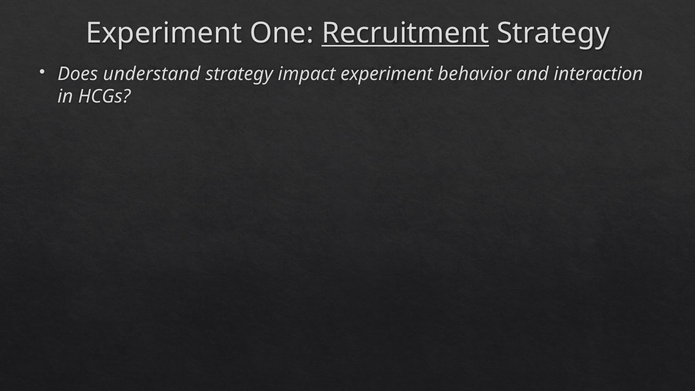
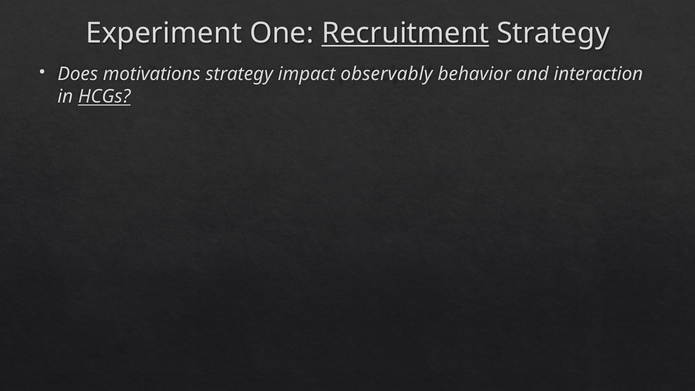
understand: understand -> motivations (152, 74)
impact experiment: experiment -> observably (387, 74)
HCGs underline: none -> present (104, 97)
